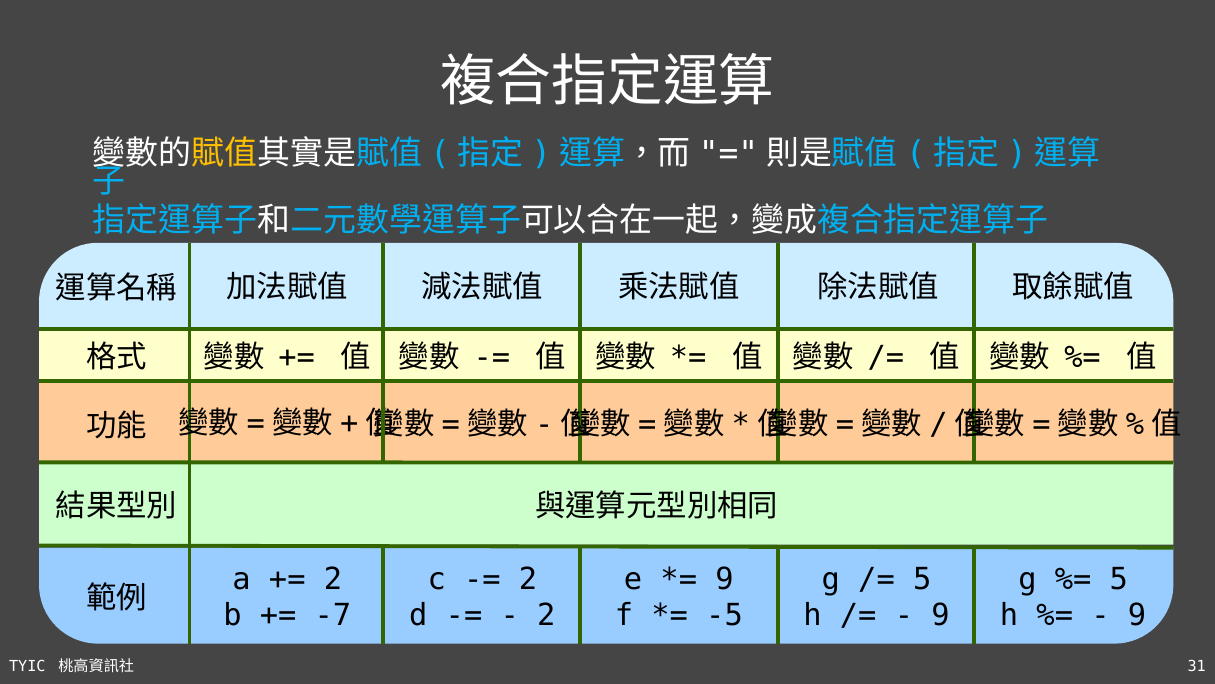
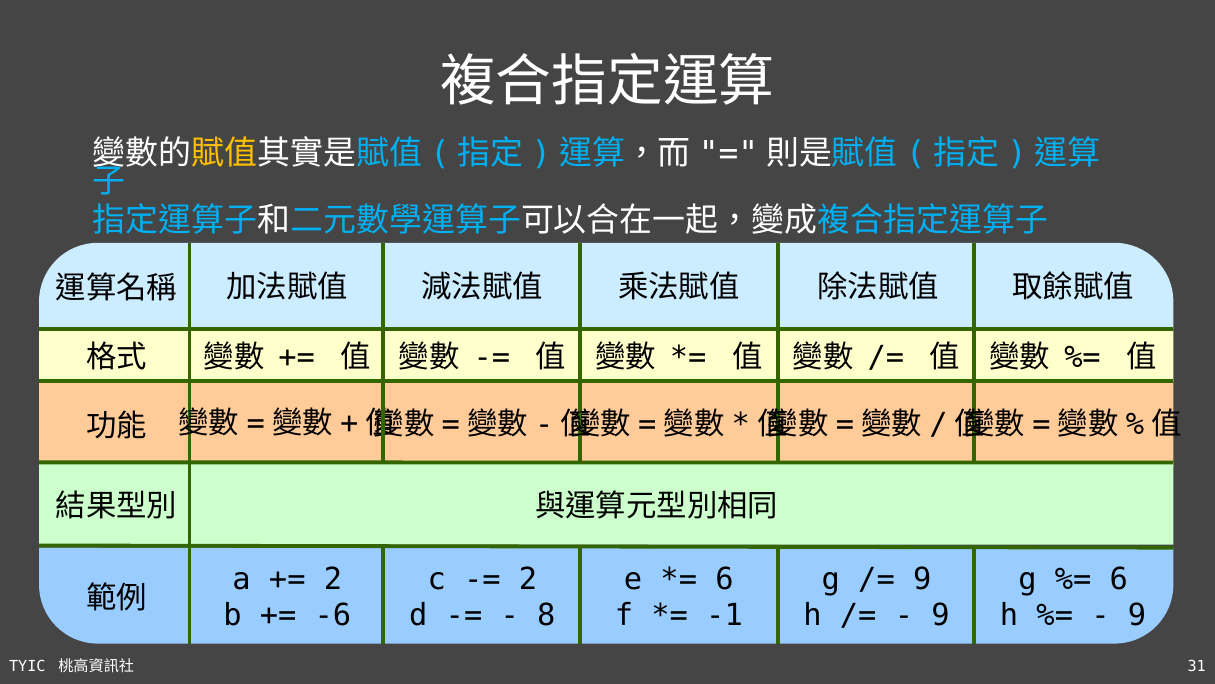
9: 9 -> 6 (724, 579)
5: 5 -> 9 (922, 579)
5: 5 -> 6 (1119, 579)
-7: -7 -> -6 (333, 615)
2: 2 -> 8 (546, 615)
-5: -5 -> -1 (725, 615)
